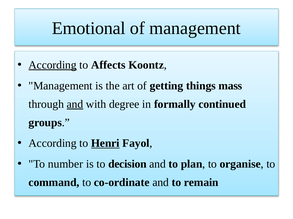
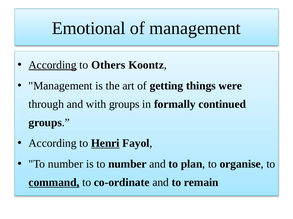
Affects: Affects -> Others (108, 65)
mass: mass -> were (230, 86)
and underline: present -> none (75, 104)
with degree: degree -> groups (124, 104)
is to decision: decision -> number (127, 165)
command underline: none -> present (54, 183)
